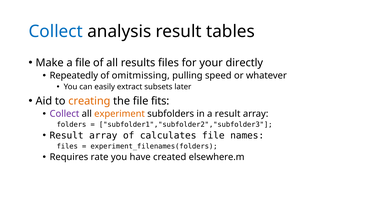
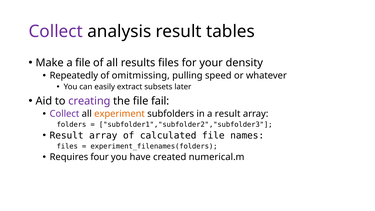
Collect colour: blue -> purple (56, 32)
directly: directly -> density (244, 63)
creating colour: orange -> purple (89, 101)
fits: fits -> fail (160, 101)
calculates: calculates -> calculated (168, 135)
rate: rate -> four (100, 157)
elsewhere.m: elsewhere.m -> numerical.m (217, 157)
